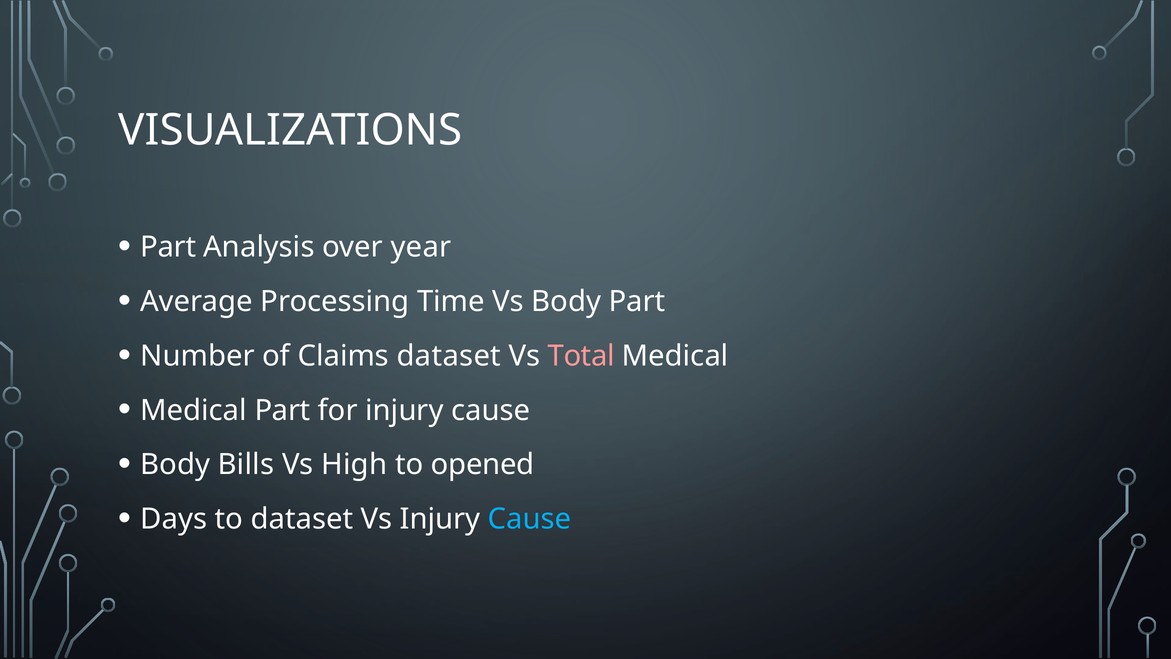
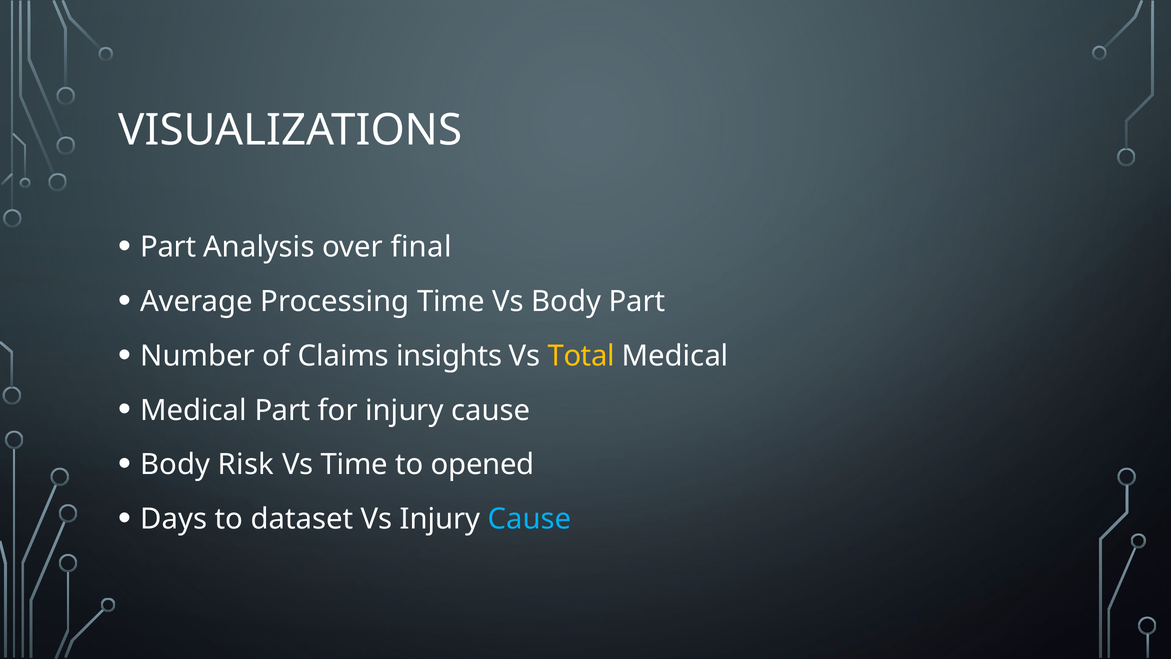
year: year -> final (421, 247)
Claims dataset: dataset -> insights (449, 356)
Total colour: pink -> yellow (581, 356)
Bills: Bills -> Risk (246, 465)
Vs High: High -> Time (354, 465)
